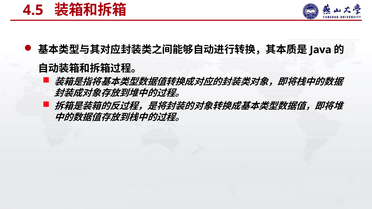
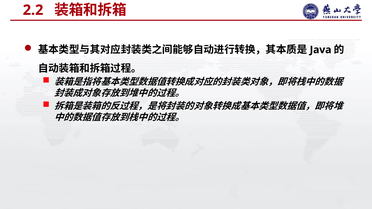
4.5: 4.5 -> 2.2 (33, 10)
